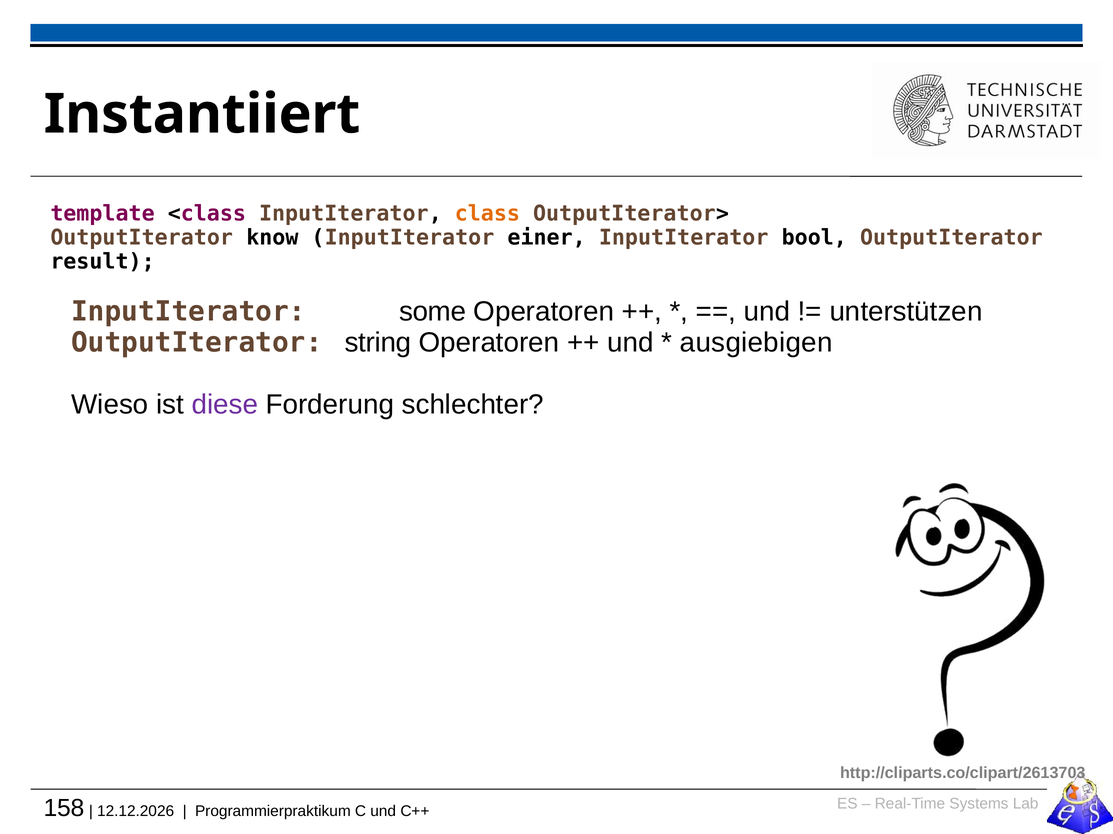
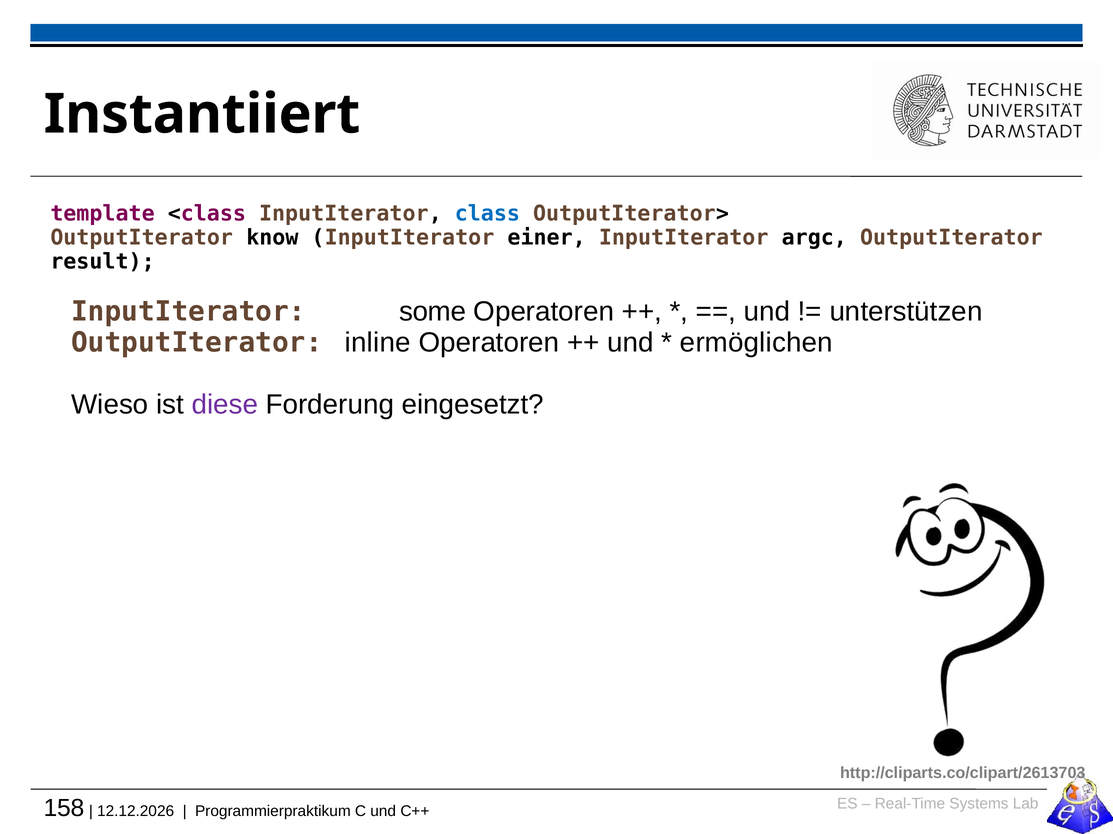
class colour: orange -> blue (487, 214)
bool: bool -> argc (814, 238)
string: string -> inline (378, 343)
ausgiebigen: ausgiebigen -> ermöglichen (756, 343)
schlechter: schlechter -> eingesetzt (473, 405)
